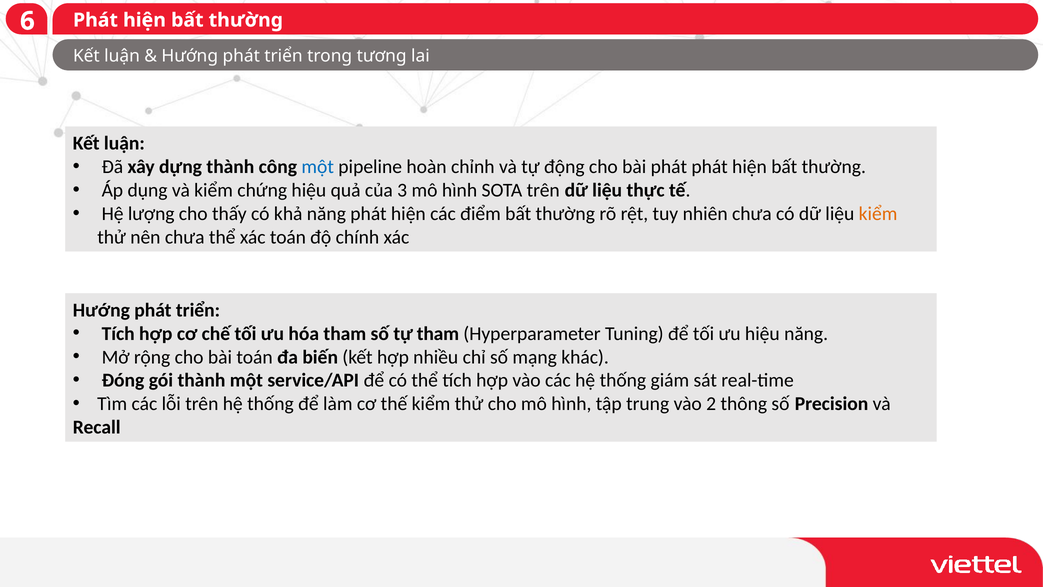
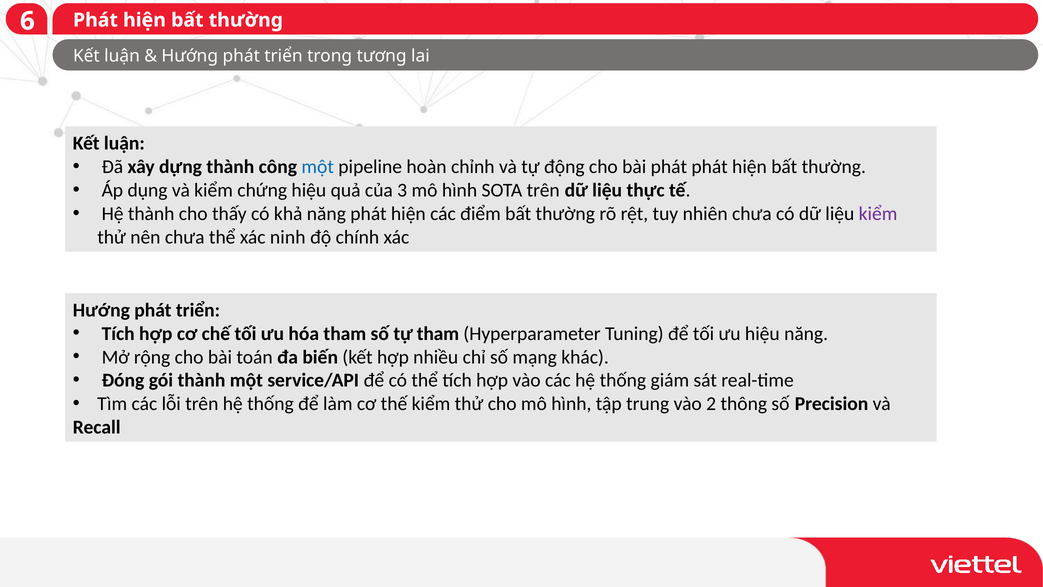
Hệ lượng: lượng -> thành (151, 214)
kiểm colour: orange -> purple (878, 214)
xác toán: toán -> ninh (288, 237)
